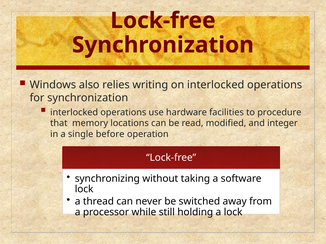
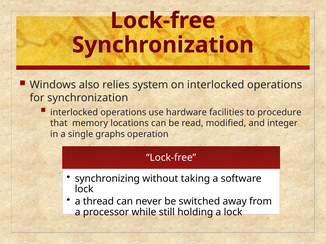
writing: writing -> system (150, 85)
before: before -> graphs (110, 134)
